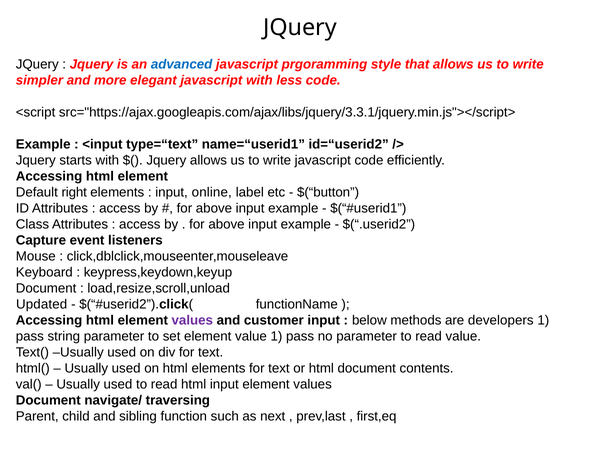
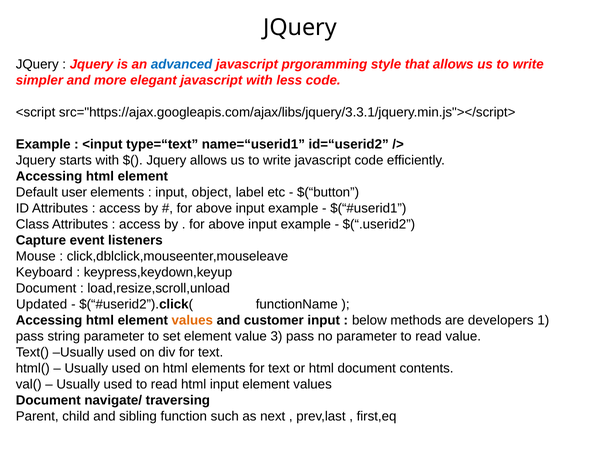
right: right -> user (74, 192)
online: online -> object (212, 192)
values colour: purple -> orange (192, 320)
value 1: 1 -> 3 (276, 336)
